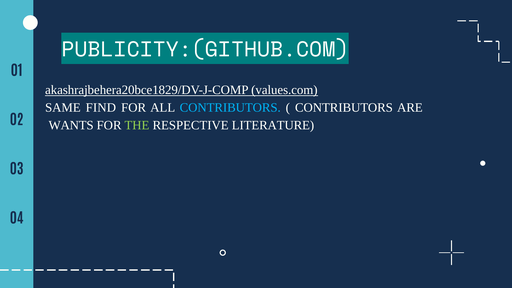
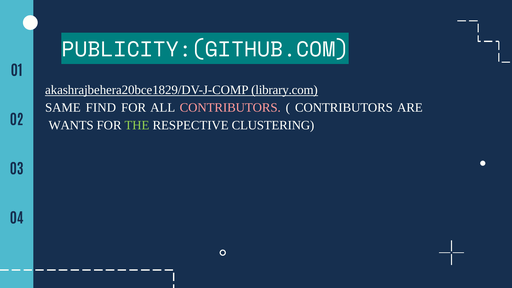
values.com: values.com -> library.com (284, 90)
CONTRIBUTORS colour: light blue -> pink (230, 108)
LITERATURE: LITERATURE -> CLUSTERING (273, 125)
